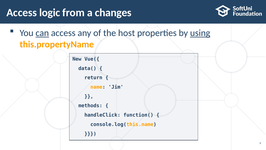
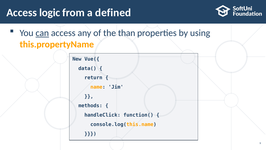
changes: changes -> defined (113, 13)
host: host -> than (127, 33)
using underline: present -> none (200, 33)
